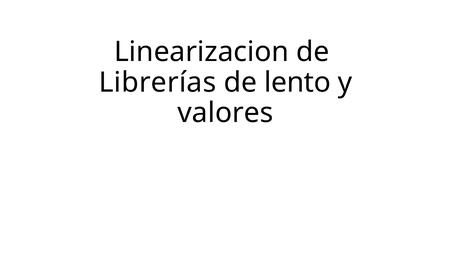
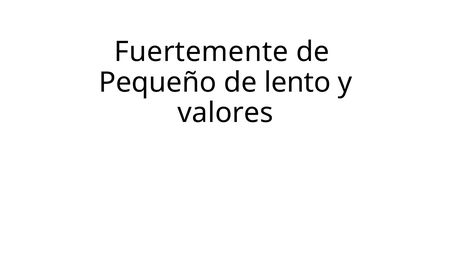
Linearizacion: Linearizacion -> Fuertemente (201, 52)
Librerías: Librerías -> Pequeño (158, 82)
